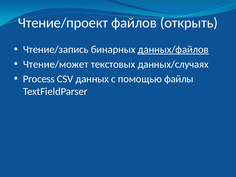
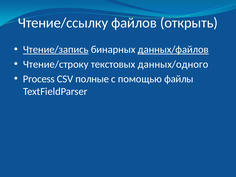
Чтение/проект: Чтение/проект -> Чтение/ссылку (63, 23)
Чтение/запись underline: none -> present (56, 50)
Чтение/может: Чтение/может -> Чтение/строку (56, 64)
данных/случаях: данных/случаях -> данных/одного (173, 64)
данных: данных -> полные (92, 79)
